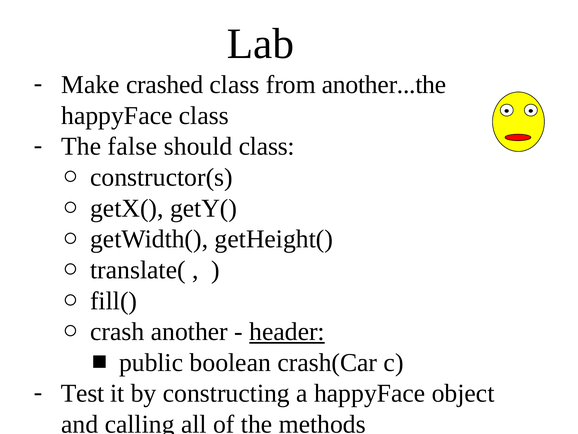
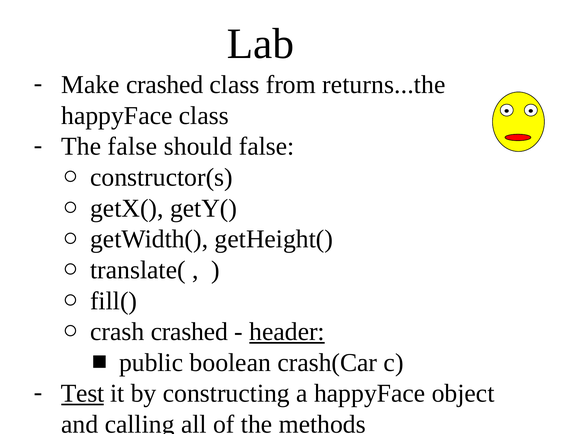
another...the: another...the -> returns...the (384, 85)
should class: class -> false (267, 146)
crash another: another -> crashed (189, 331)
Test underline: none -> present (83, 393)
